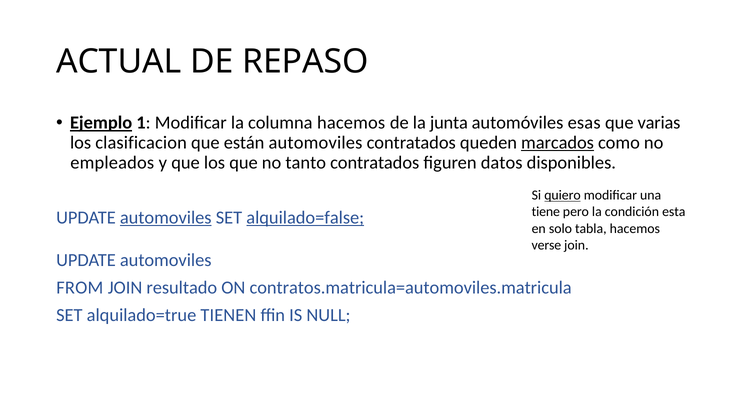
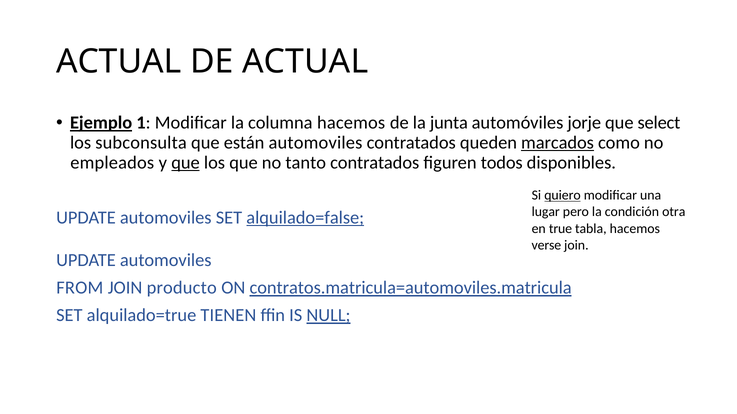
DE REPASO: REPASO -> ACTUAL (305, 62)
esas: esas -> jorje (584, 123)
varias: varias -> select (659, 123)
clasificacion: clasificacion -> subconsulta (141, 143)
que underline: none -> present (186, 163)
datos: datos -> todos (502, 163)
tiene: tiene -> lugar (546, 212)
esta: esta -> otra (674, 212)
automoviles underline: present -> none (166, 218)
solo: solo -> true (560, 229)
resultado: resultado -> producto (182, 288)
contratos.matricula=automoviles.matricula underline: none -> present (411, 288)
NULL underline: none -> present (328, 316)
